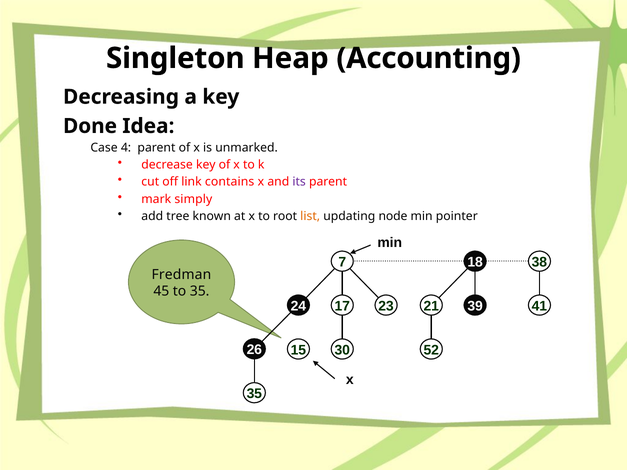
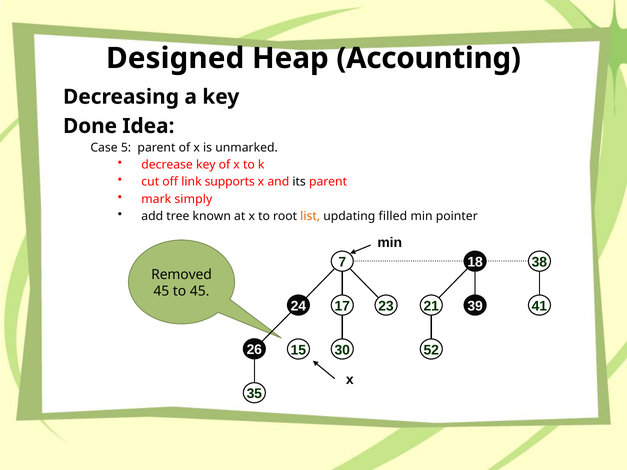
Singleton: Singleton -> Designed (175, 58)
4: 4 -> 5 (126, 148)
contains: contains -> supports (230, 182)
its colour: purple -> black (299, 182)
node: node -> filled (393, 216)
Fredman: Fredman -> Removed (182, 275)
to 35: 35 -> 45 (200, 291)
